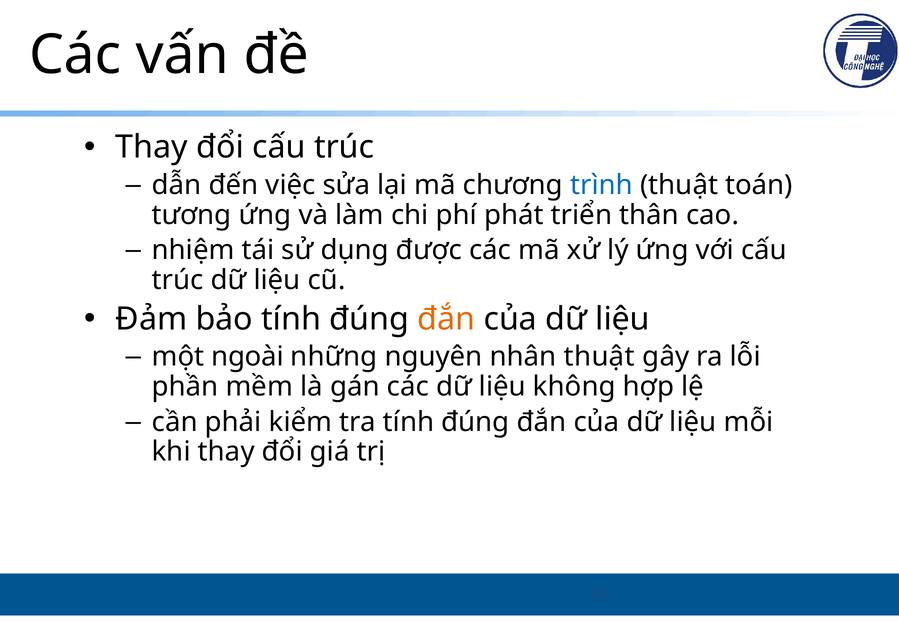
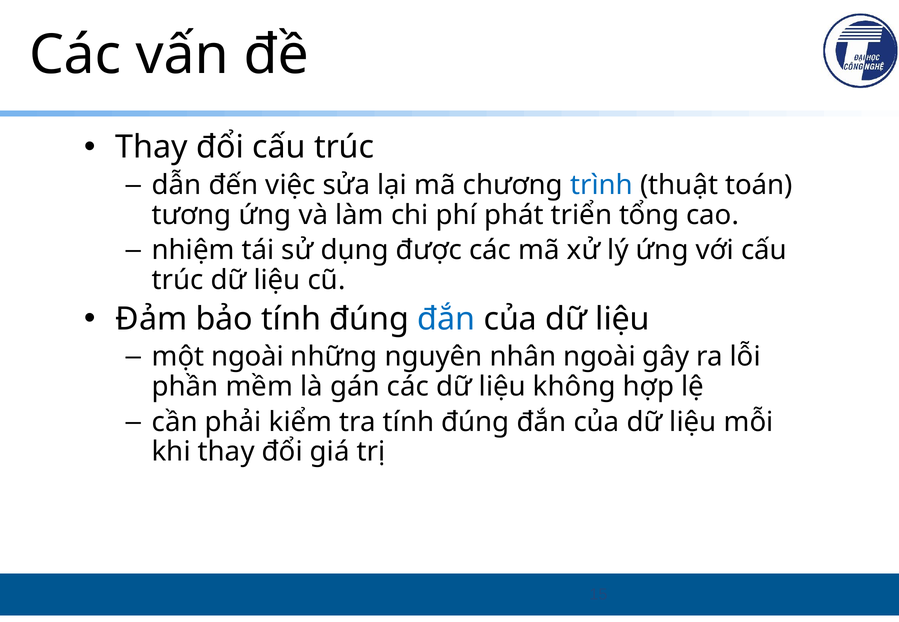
thân: thân -> tổng (649, 215)
đắn colour: orange -> blue (446, 319)
nhân thuật: thuật -> ngoài (600, 357)
